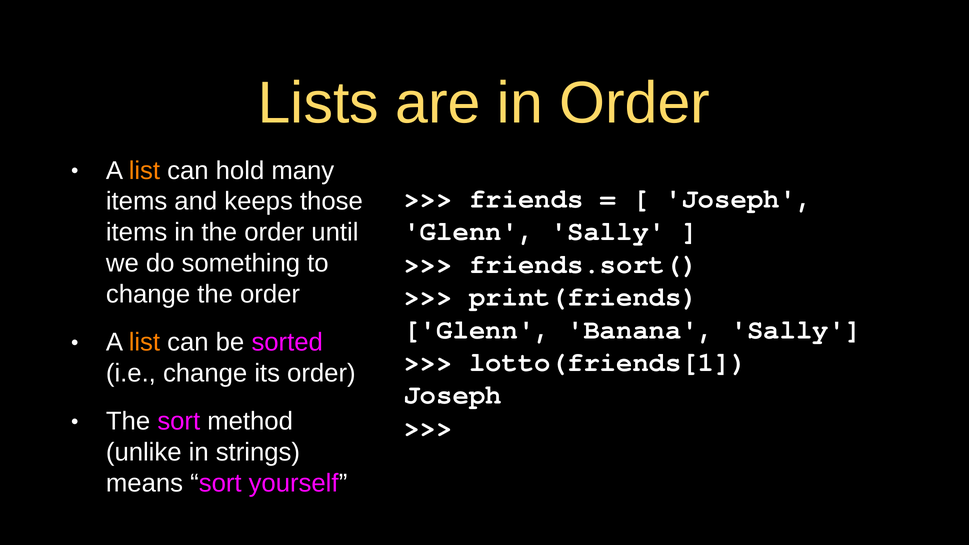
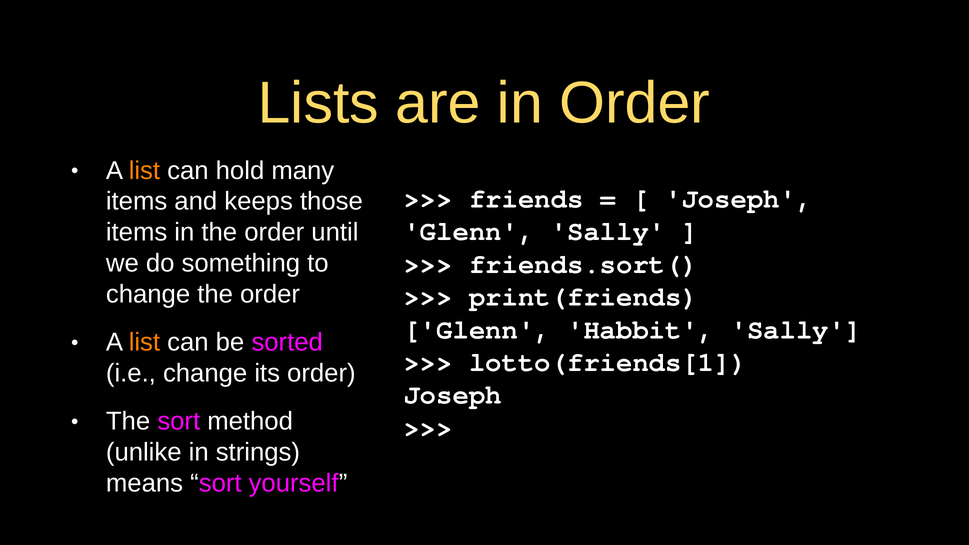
Banana: Banana -> Habbit (641, 330)
